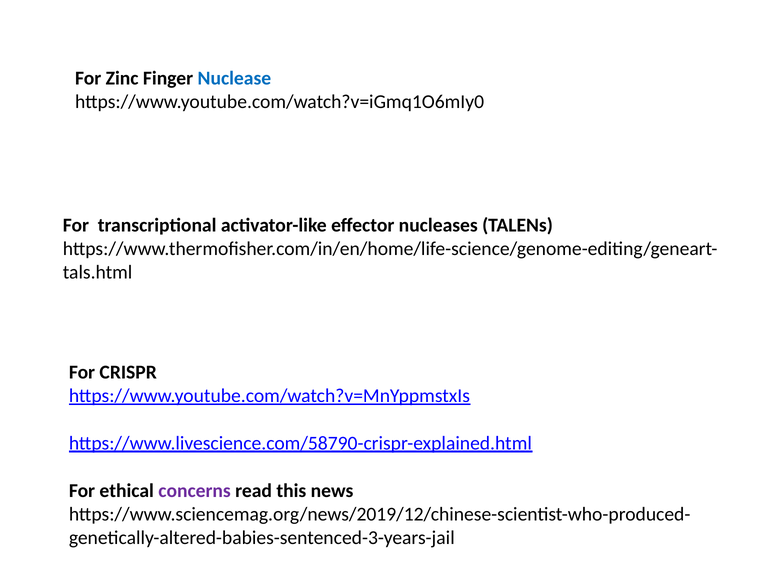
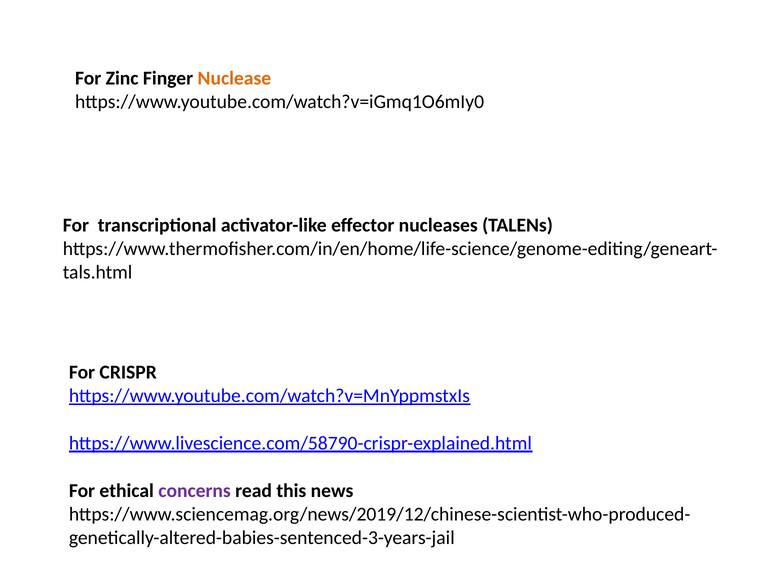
Nuclease colour: blue -> orange (234, 78)
